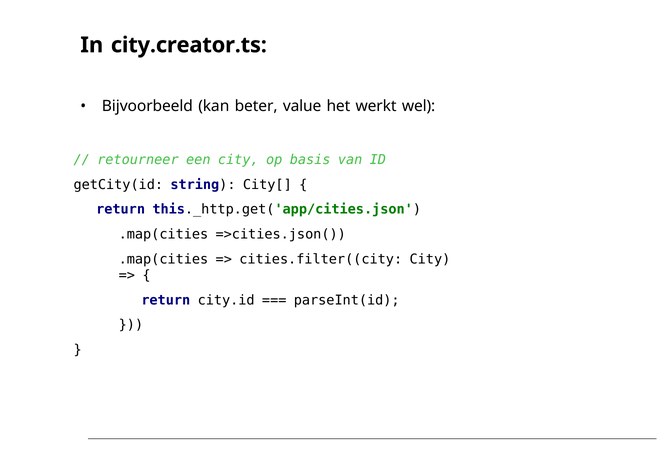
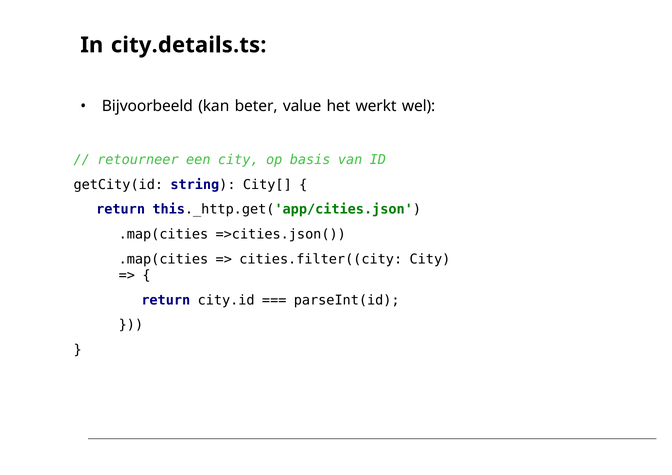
city.creator.ts: city.creator.ts -> city.details.ts (189, 45)
